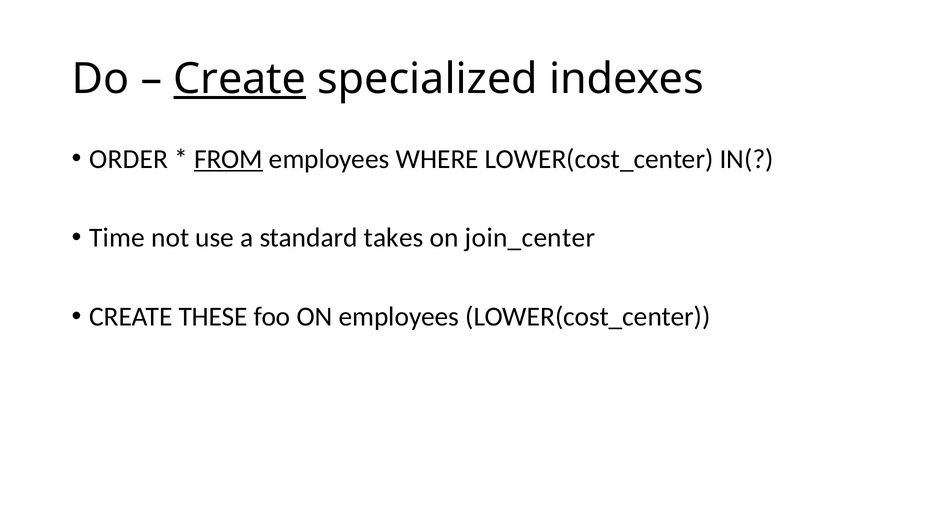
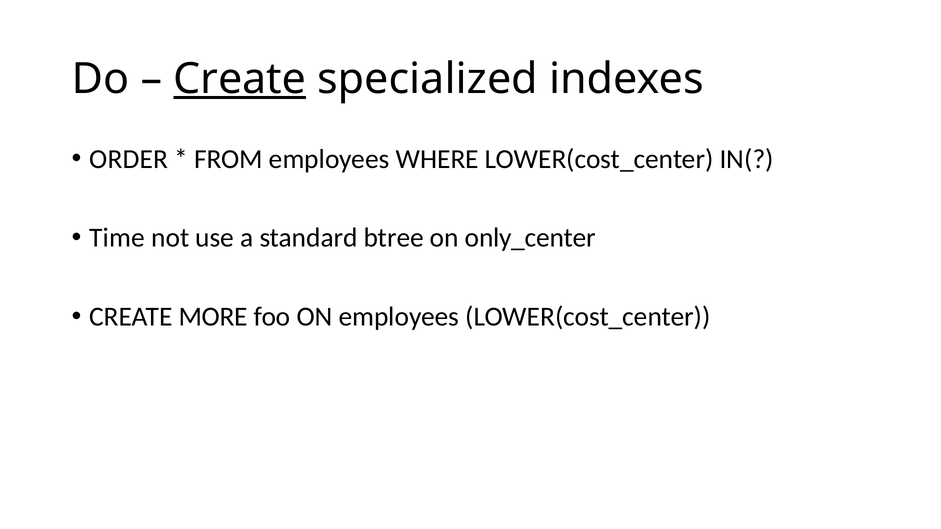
FROM underline: present -> none (228, 159)
takes: takes -> btree (394, 238)
join_center: join_center -> only_center (530, 238)
THESE: THESE -> MORE (213, 317)
